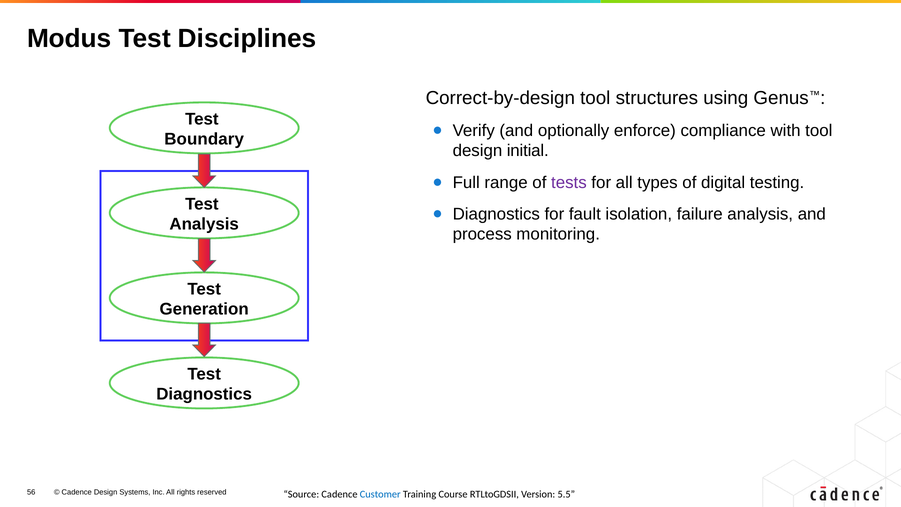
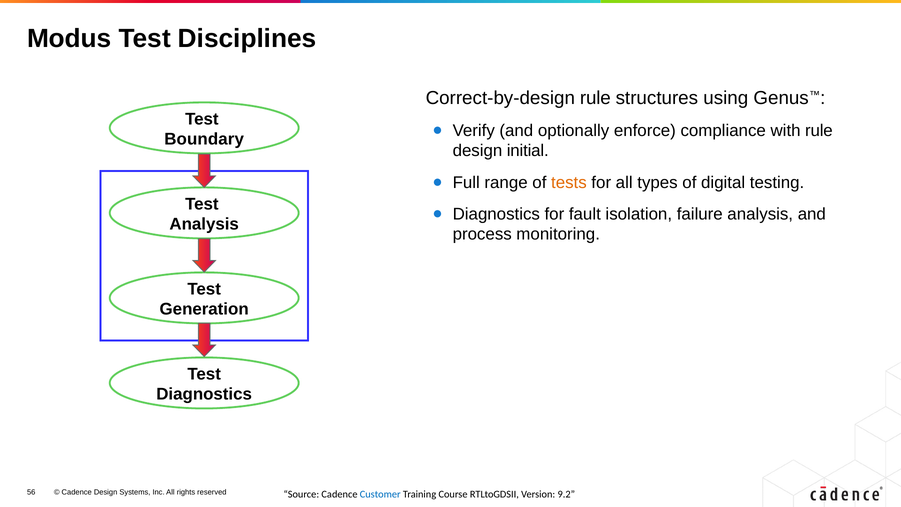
Correct-by-design tool: tool -> rule (595, 98)
with tool: tool -> rule (819, 131)
tests colour: purple -> orange (569, 182)
5.5: 5.5 -> 9.2 (566, 494)
